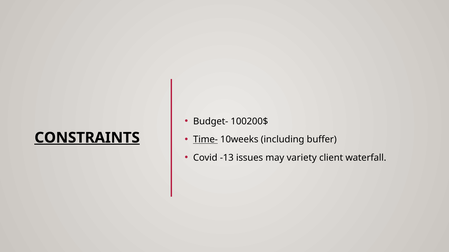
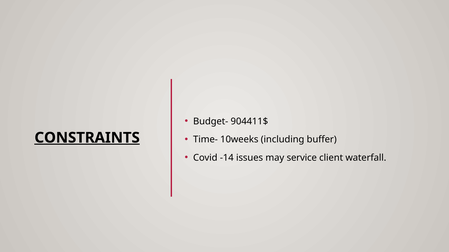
100200$: 100200$ -> 904411$ (249, 122)
Time- underline: present -> none (205, 140)
-13: -13 -> -14 (227, 158)
variety: variety -> service (302, 158)
